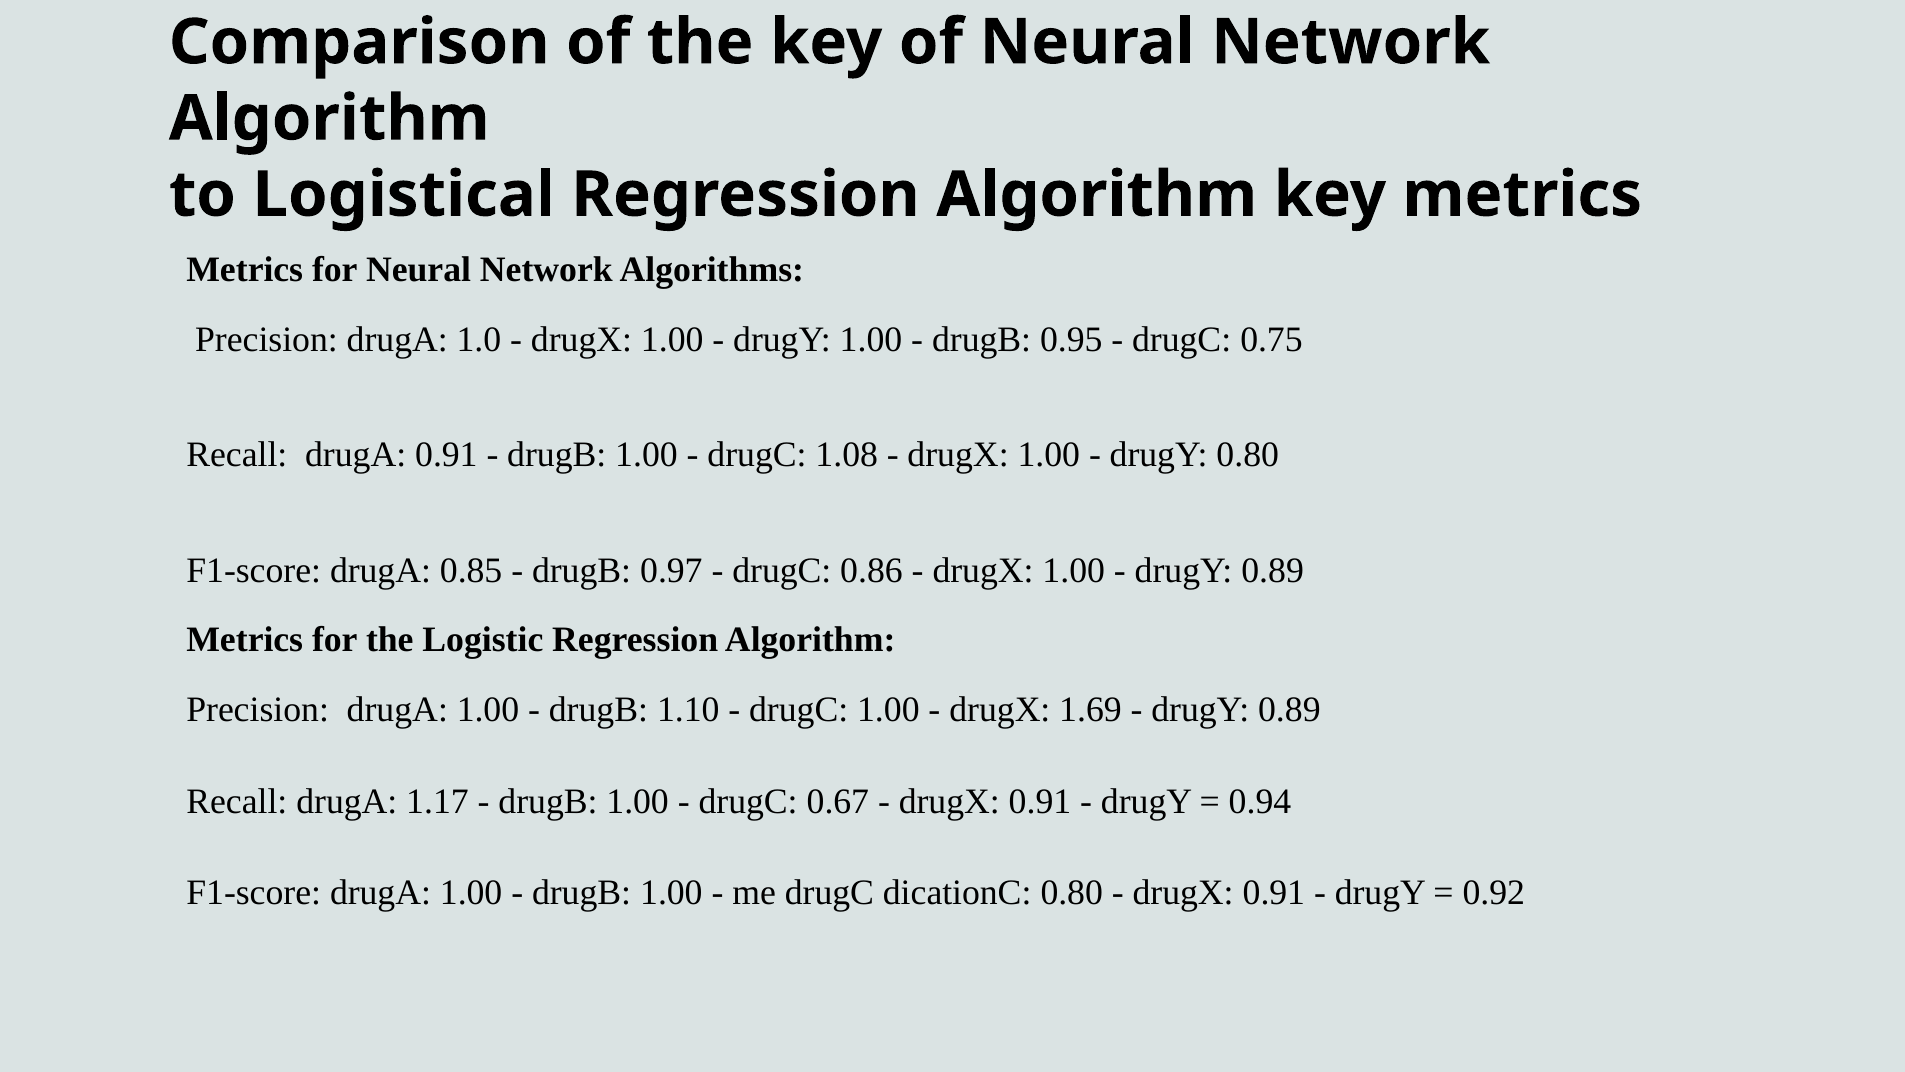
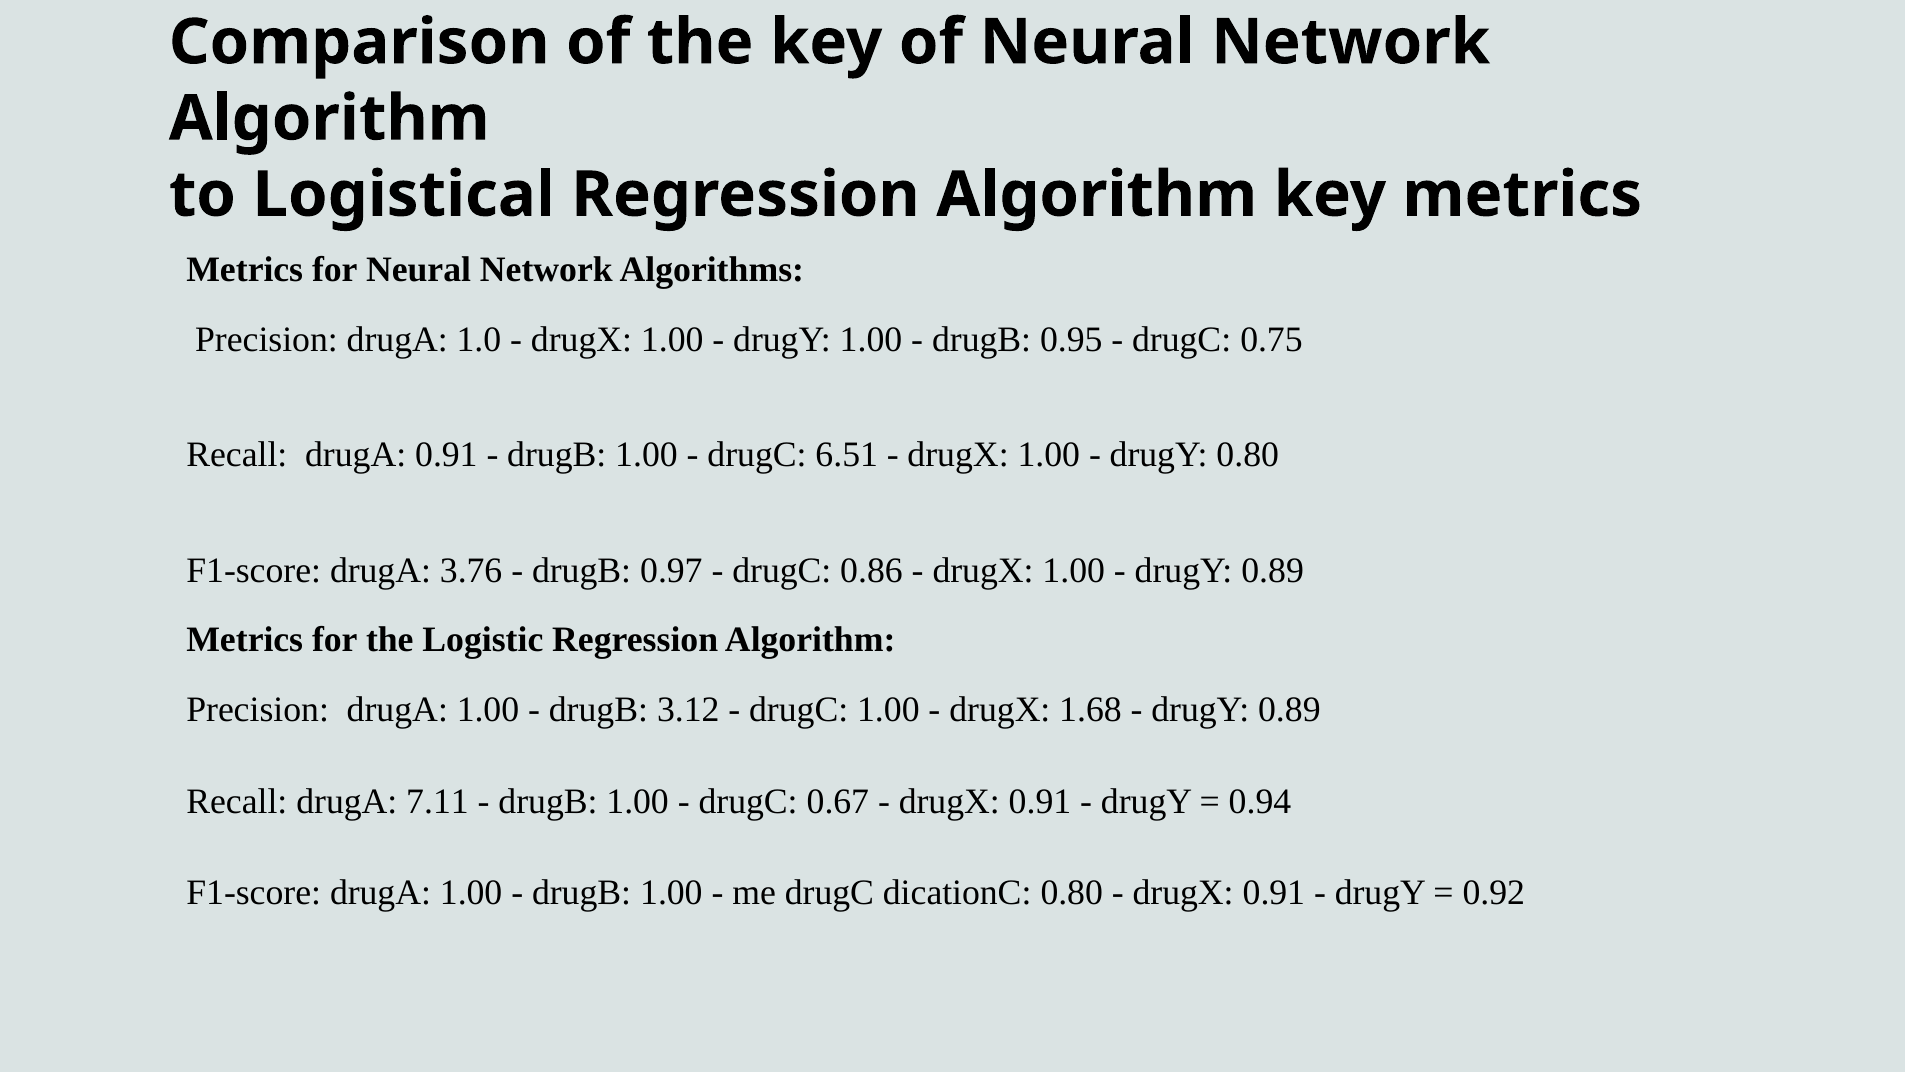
1.08: 1.08 -> 6.51 (847, 455)
0.85: 0.85 -> 3.76 (471, 570)
1.10: 1.10 -> 3.12 (688, 709)
1.69: 1.69 -> 1.68 (1091, 709)
1.17: 1.17 -> 7.11 (437, 801)
